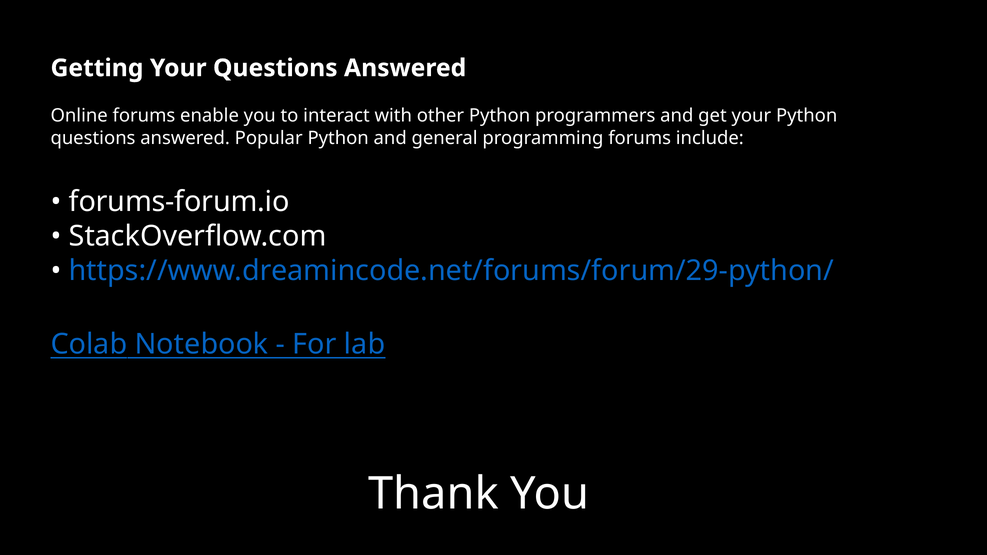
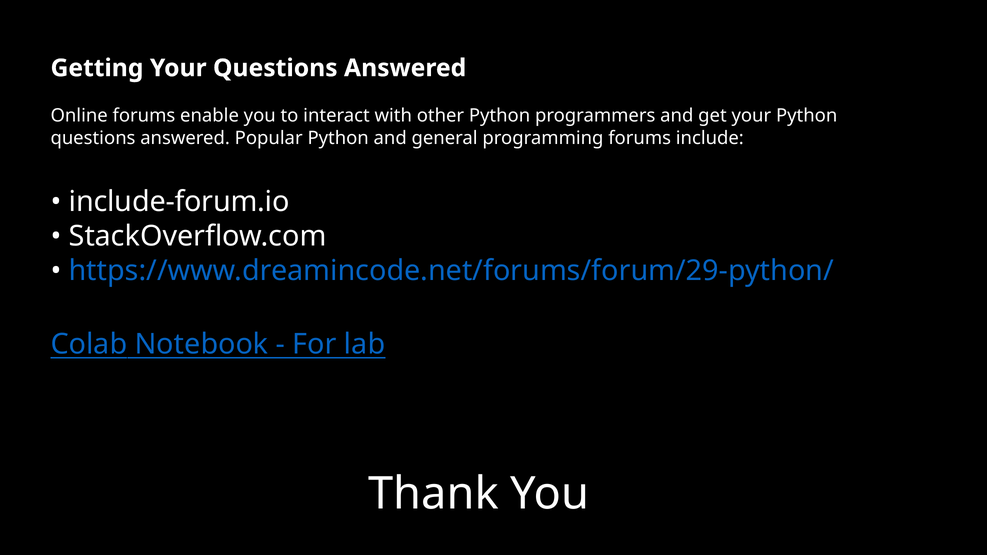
forums-forum.io: forums-forum.io -> include-forum.io (179, 202)
